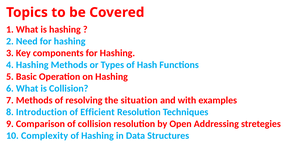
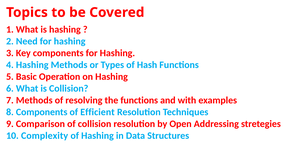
the situation: situation -> functions (139, 100)
8 Introduction: Introduction -> Components (42, 112)
